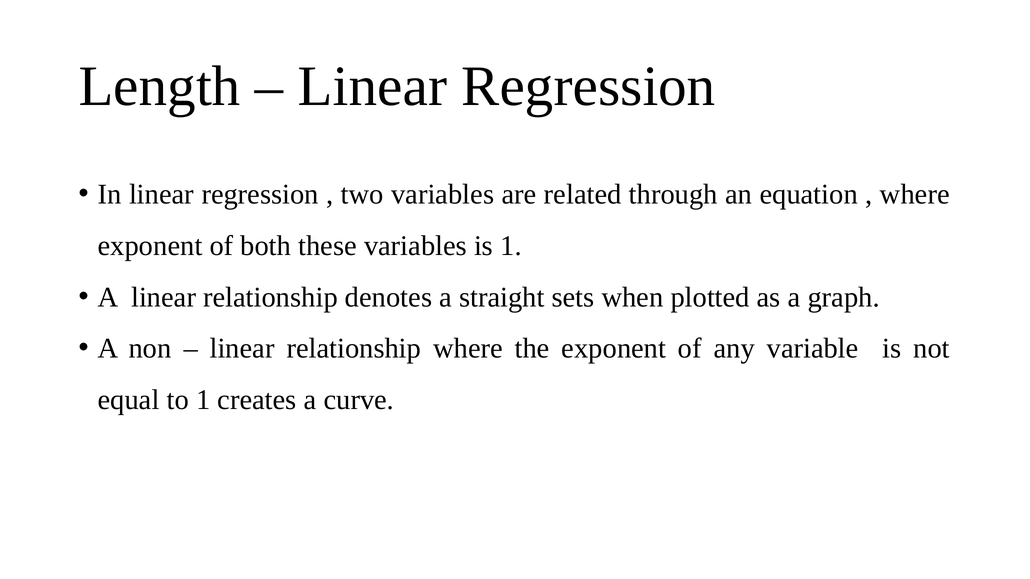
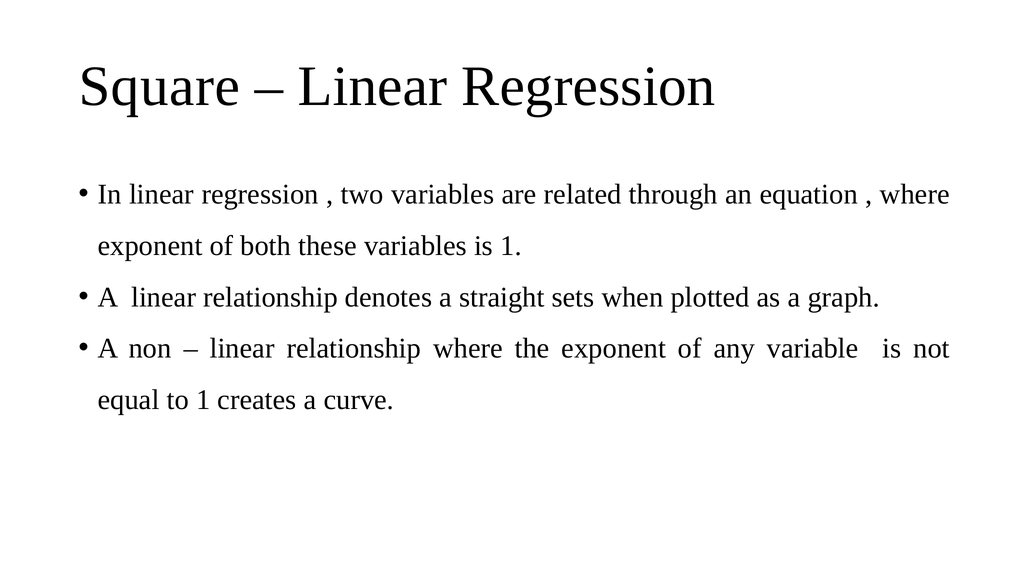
Length: Length -> Square (159, 87)
